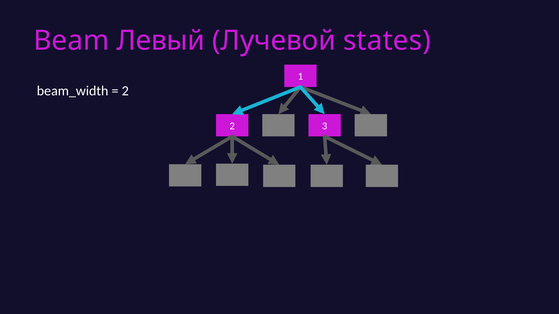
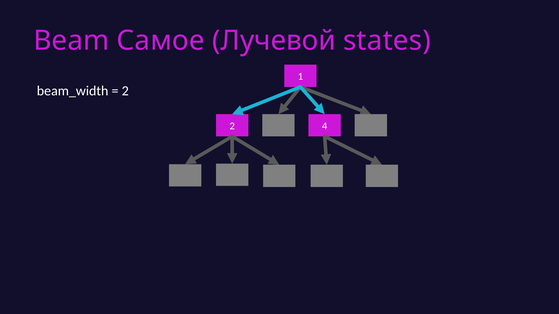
Левый: Левый -> Самое (160, 41)
3: 3 -> 4 (325, 126)
